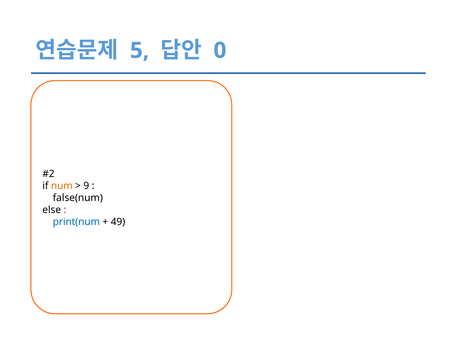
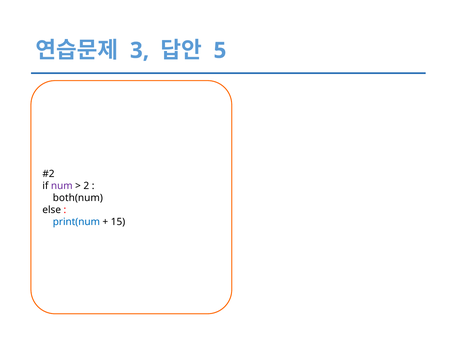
5: 5 -> 3 (140, 50)
0: 0 -> 5 (220, 50)
num colour: orange -> purple (62, 186)
9: 9 -> 2 (86, 186)
false(num: false(num -> both(num (78, 198)
49: 49 -> 15 (118, 222)
